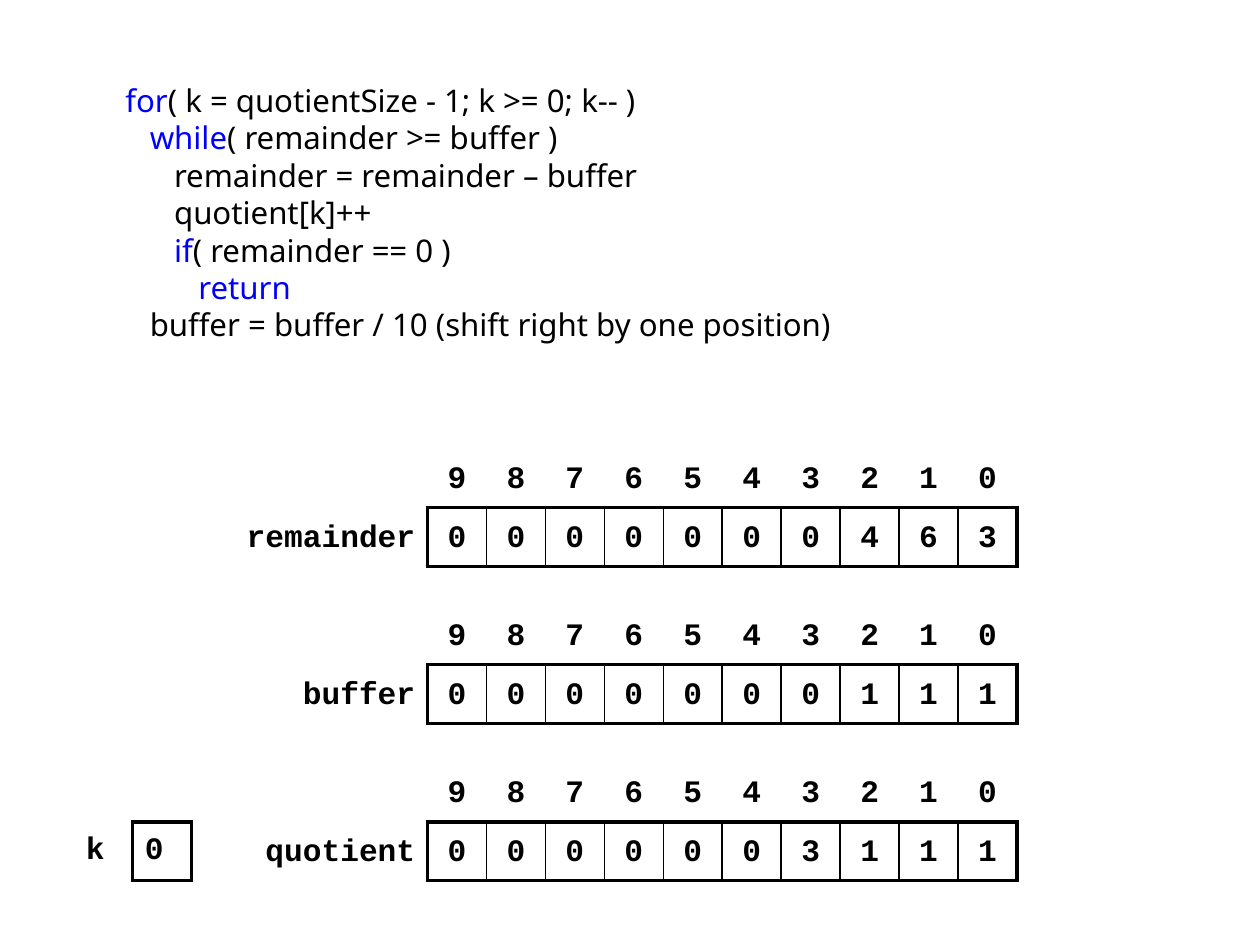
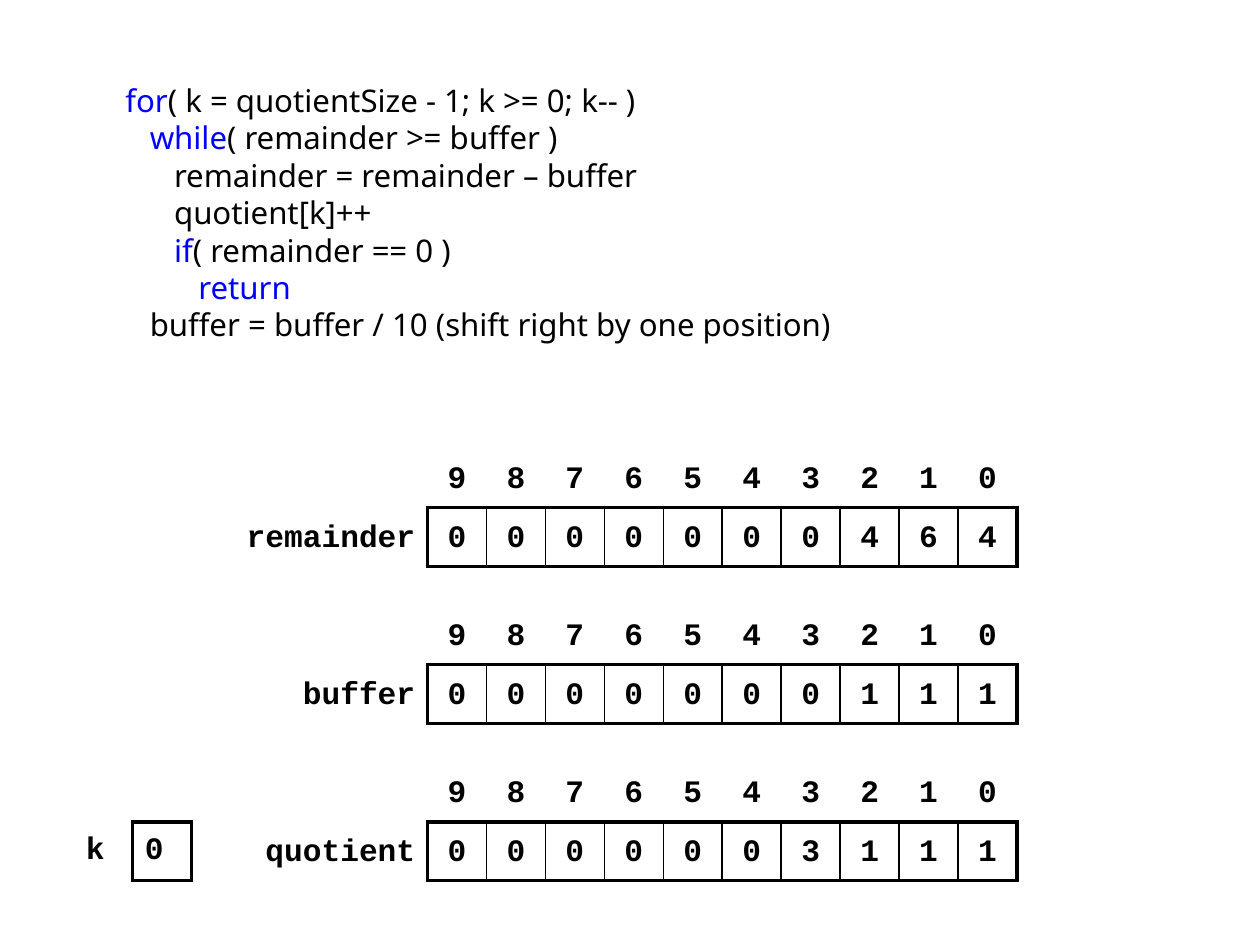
6 3: 3 -> 4 (988, 537)
